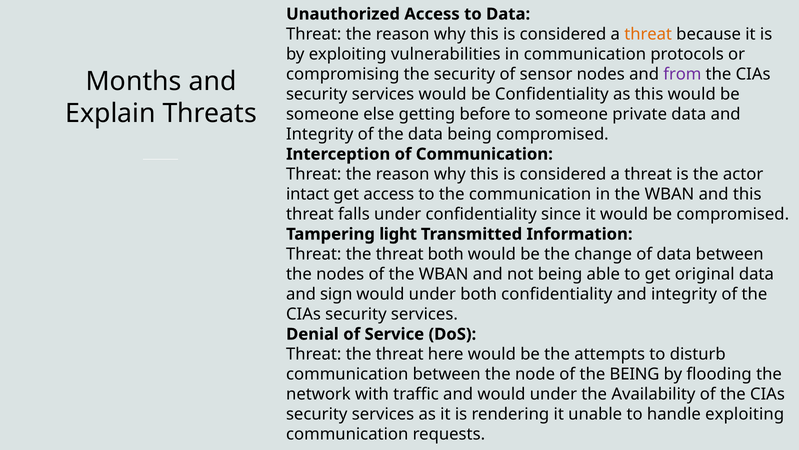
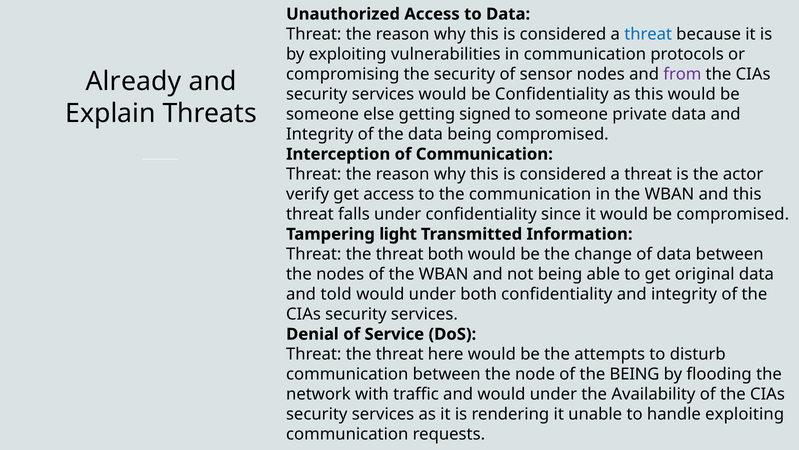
threat colour: orange -> blue (648, 34)
Months: Months -> Already (134, 81)
before: before -> signed (485, 114)
intact: intact -> verify (308, 194)
sign: sign -> told (336, 294)
